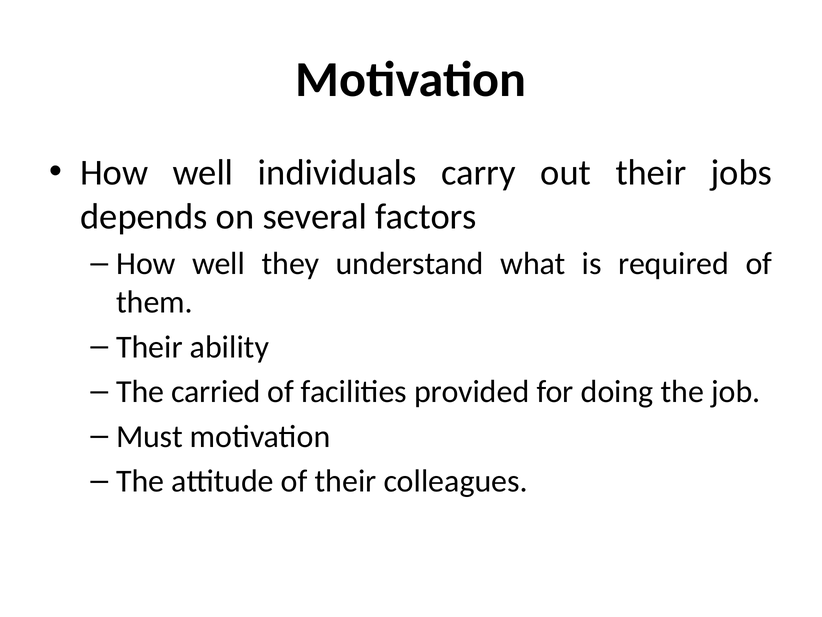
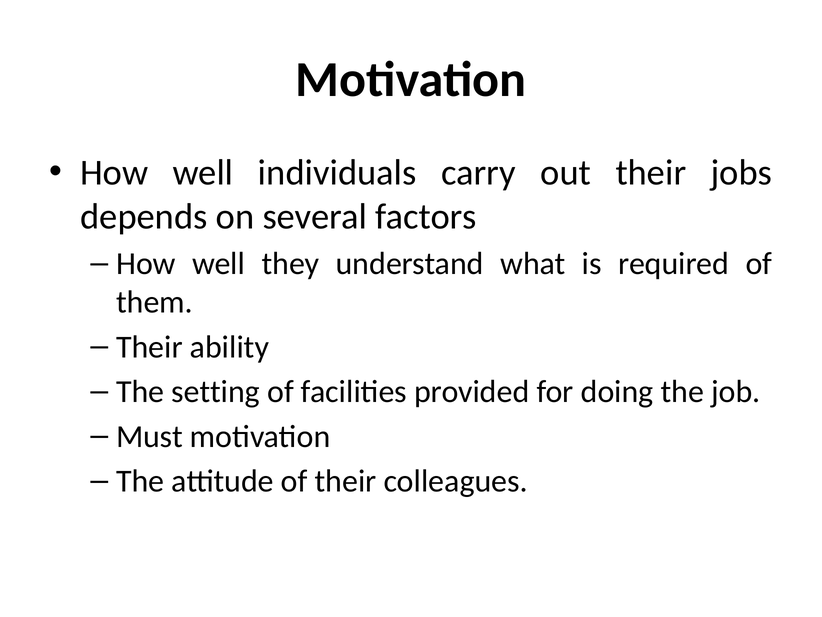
carried: carried -> setting (216, 391)
